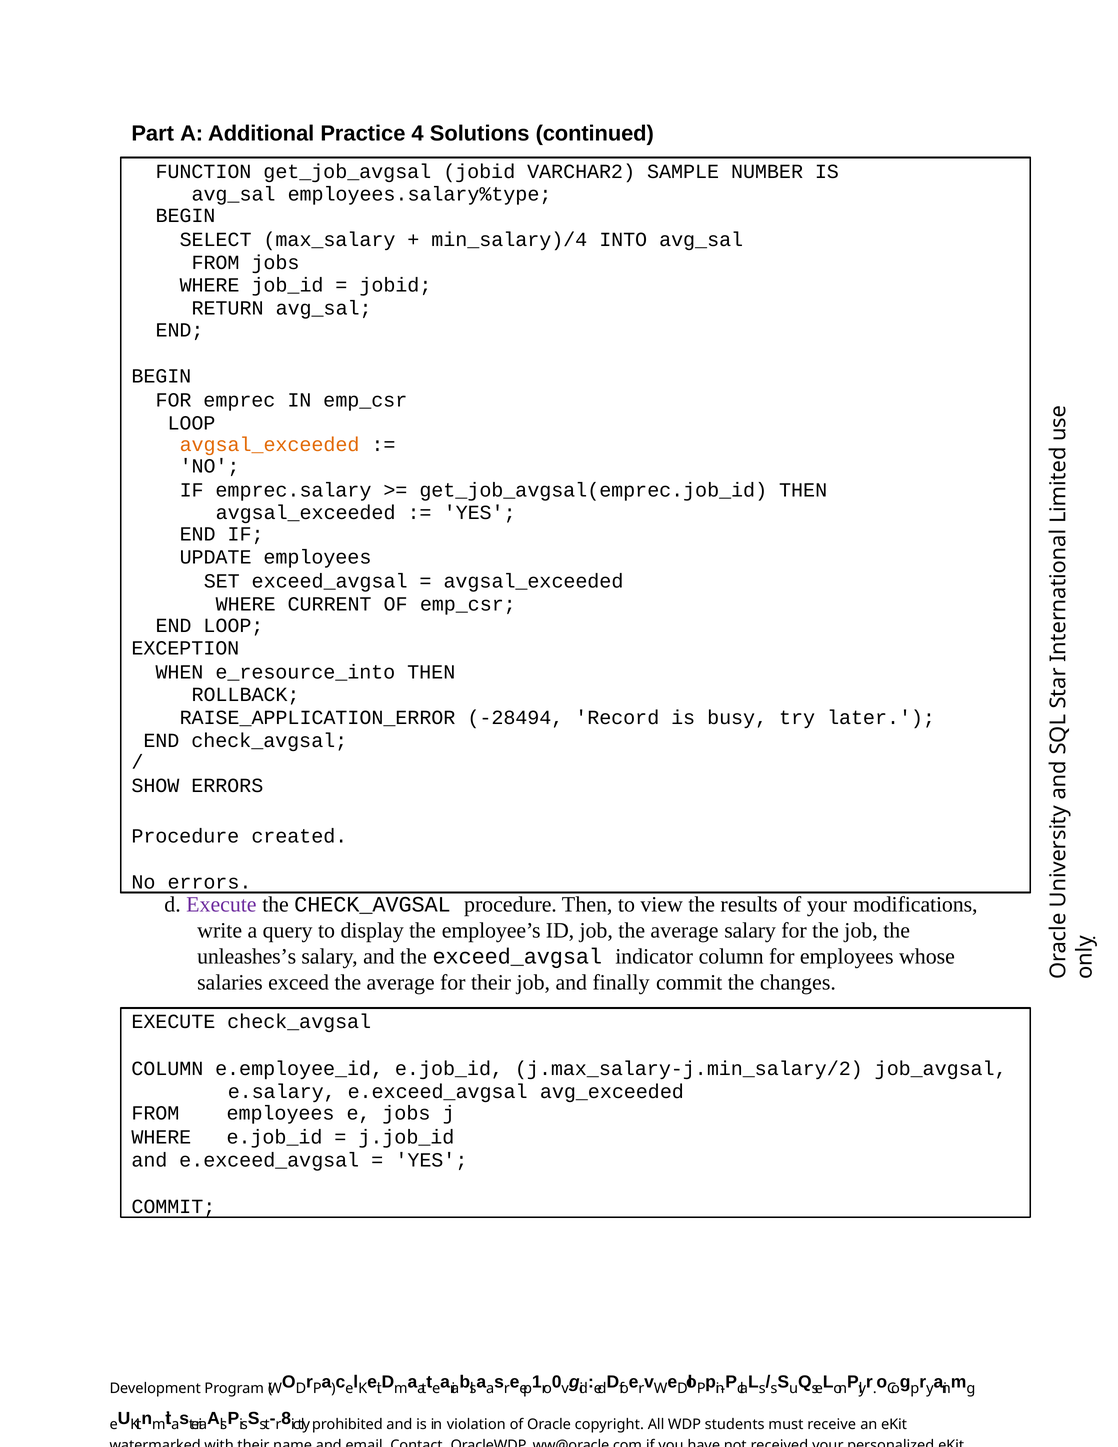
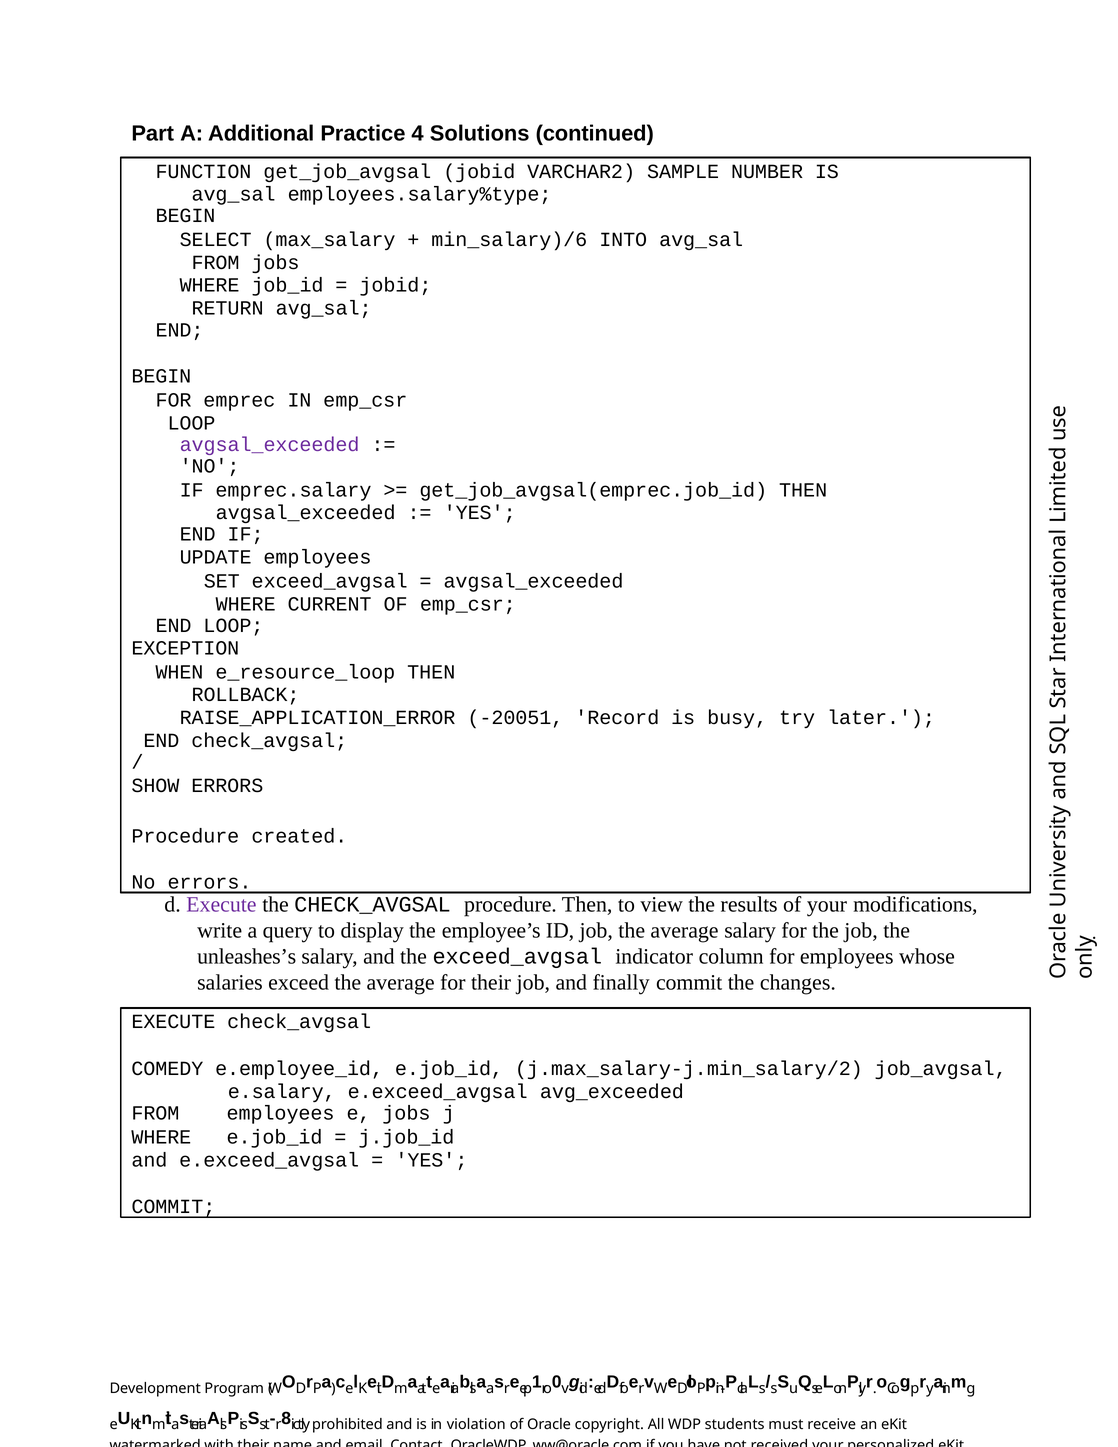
min_salary)/4: min_salary)/4 -> min_salary)/6 (509, 240)
avgsal_exceeded colour: orange -> purple (270, 445)
e_resource_into: e_resource_into -> e_resource_loop (305, 672)
-28494: -28494 -> -20051 (515, 718)
COLUMN: COLUMN -> COMEDY (167, 1069)
